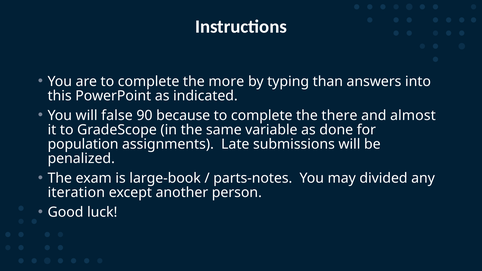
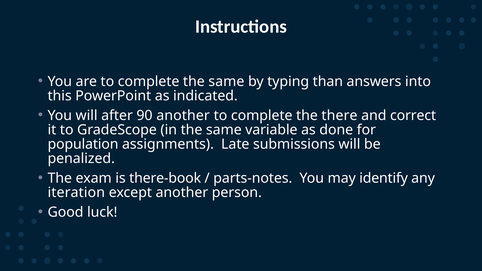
complete the more: more -> same (226, 81)
false: false -> after (117, 115)
90 because: because -> another (183, 115)
almost: almost -> correct (413, 115)
large-book: large-book -> there-book (165, 178)
divided: divided -> identify (384, 178)
